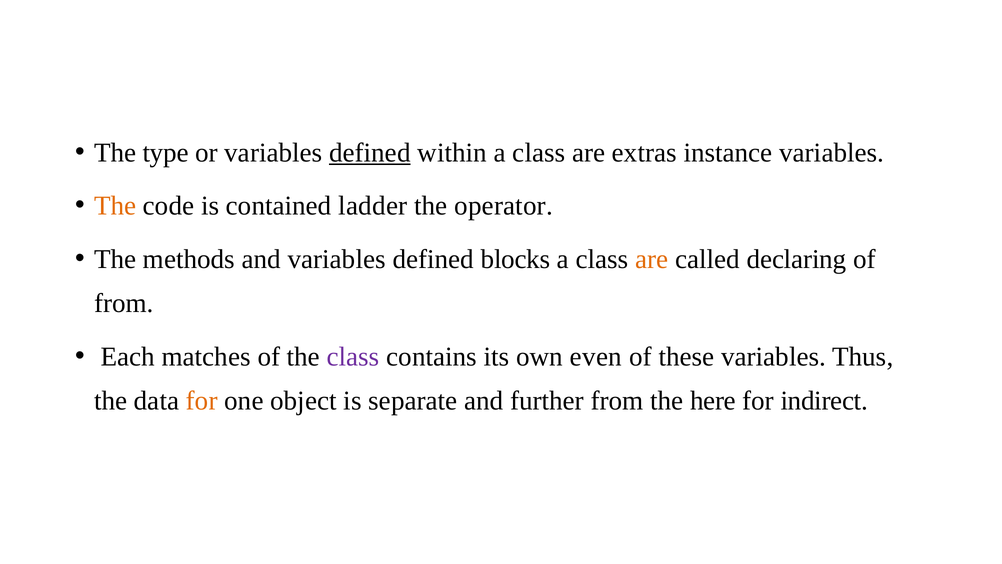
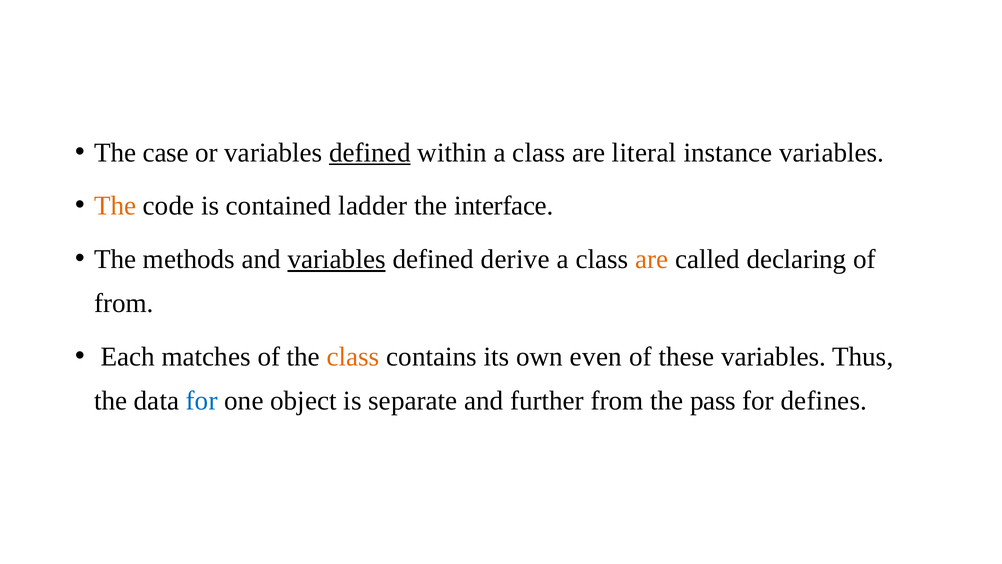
type: type -> case (166, 152)
extras: extras -> literal (644, 152)
operator: operator -> interface (504, 206)
variables underline: none -> present (337, 259)
blocks: blocks -> derive (515, 259)
class colour: purple -> orange (353, 356)
for colour: orange -> blue (202, 400)
here: here -> pass (713, 400)
indirect: indirect -> defines (824, 400)
